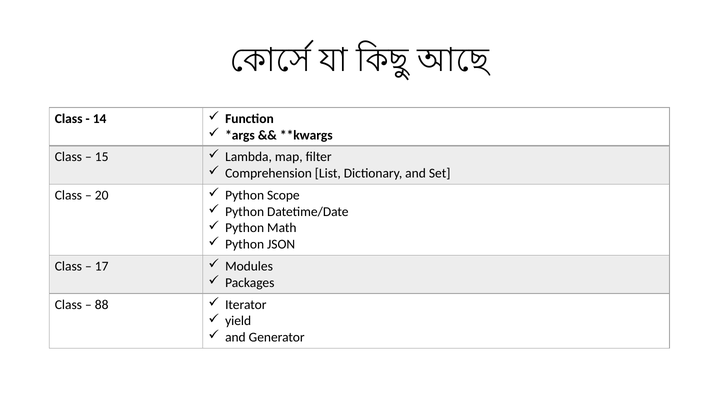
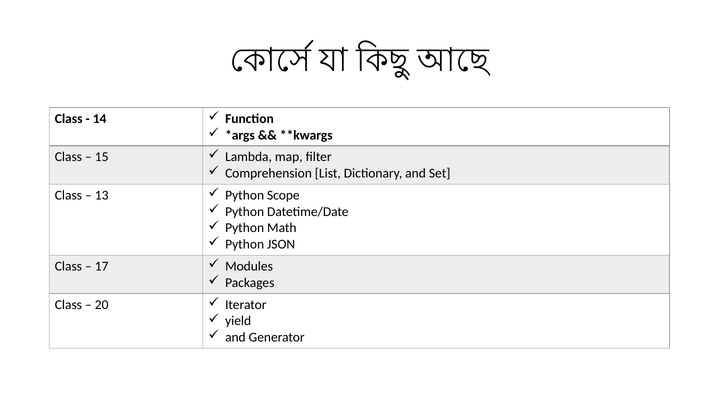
20: 20 -> 13 (102, 195)
88: 88 -> 20 (102, 305)
